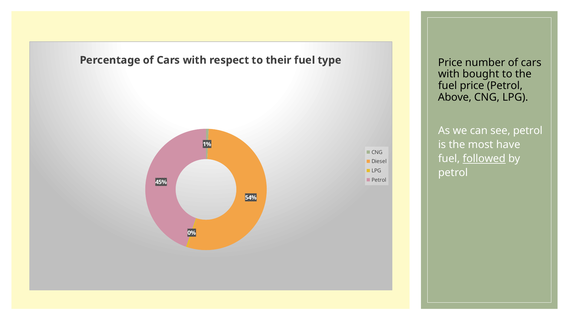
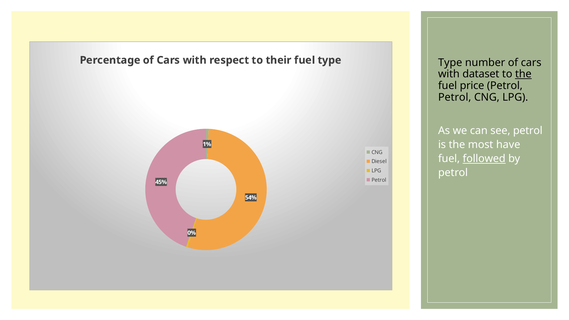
Price: Price -> Type (450, 63)
bought: bought -> dataset (481, 74)
the underline: none -> present (523, 74)
Above: Above -> Petrol (455, 97)
